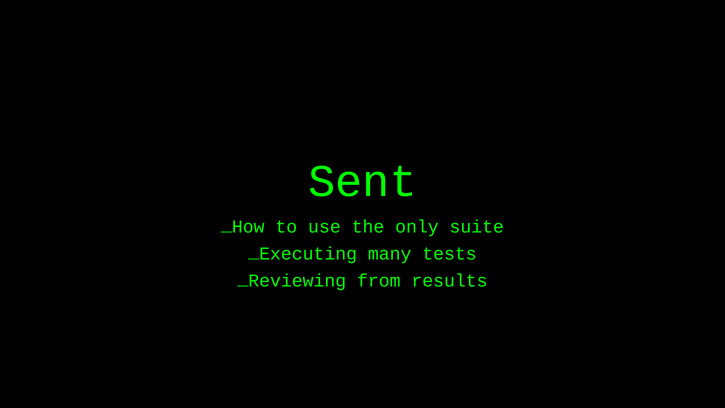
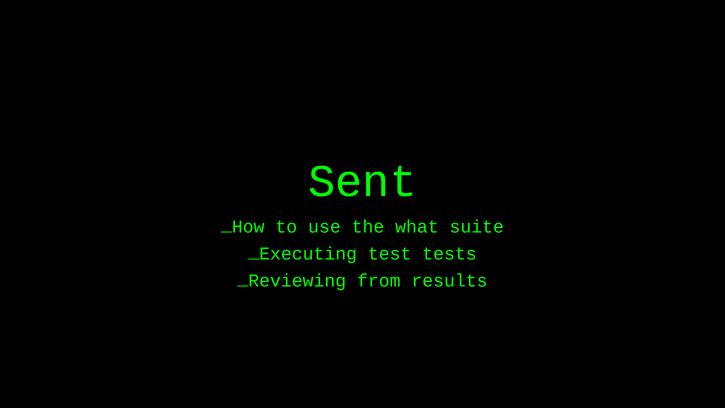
only: only -> what (417, 227)
many: many -> test (390, 254)
